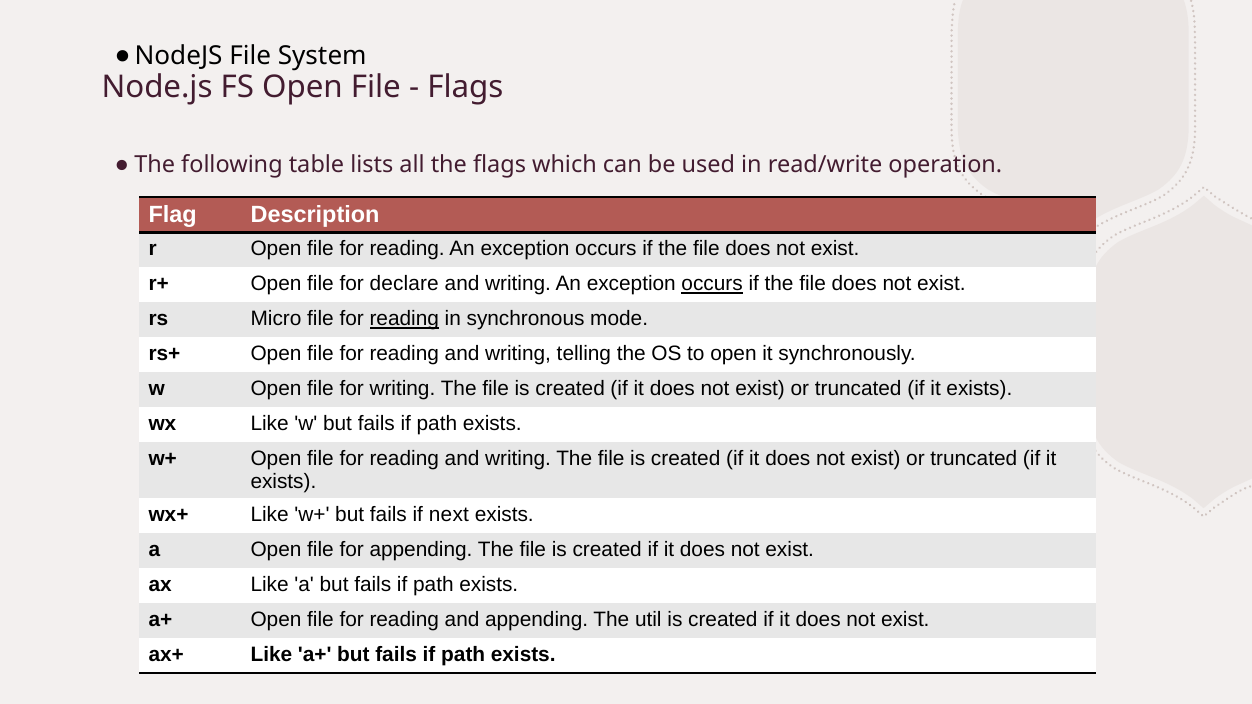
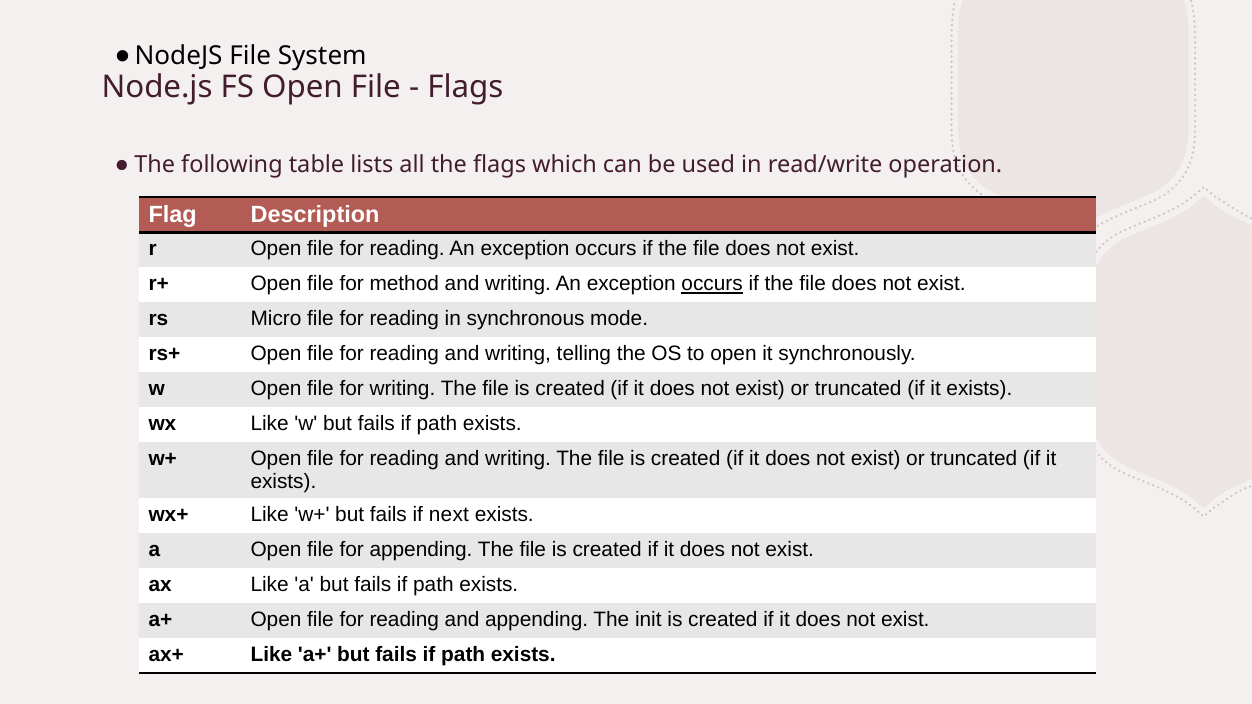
declare: declare -> method (404, 284)
reading underline: present -> none (404, 319)
util: util -> init (648, 620)
